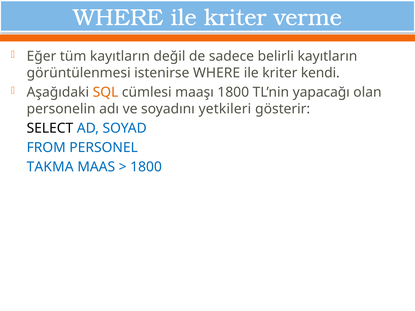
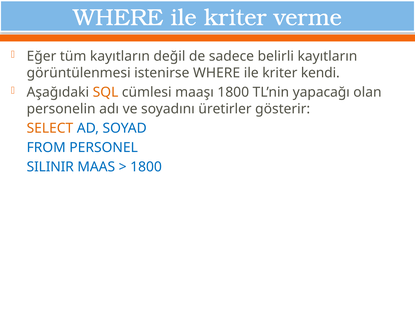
yetkileri: yetkileri -> üretirler (225, 109)
SELECT colour: black -> orange (50, 128)
TAKMA: TAKMA -> SILINIR (50, 167)
